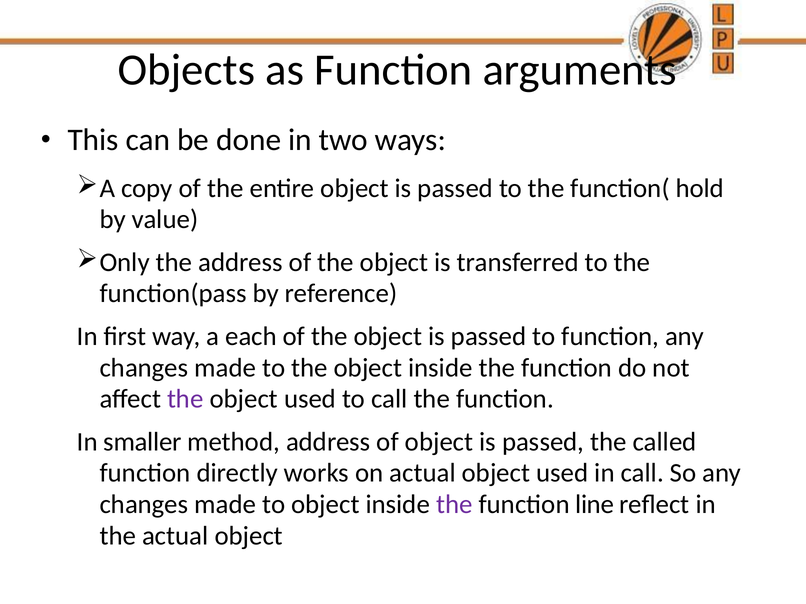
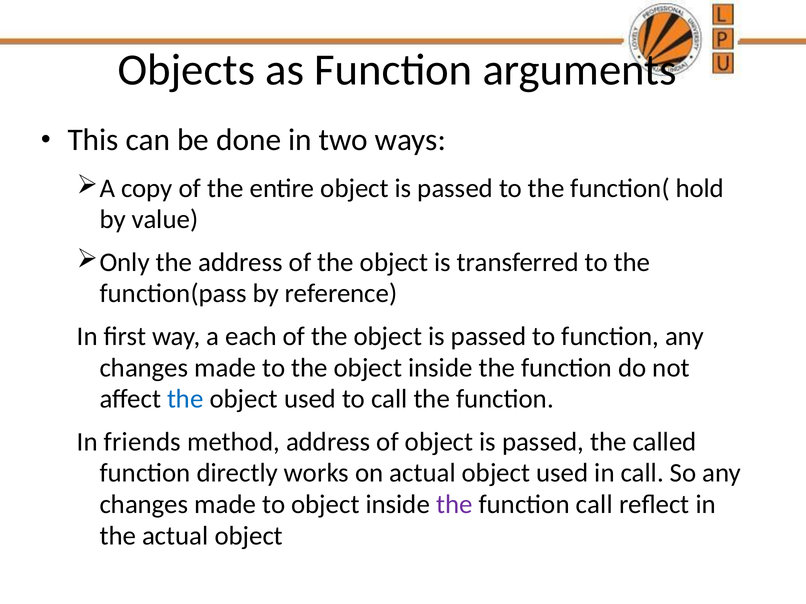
the colour: purple -> blue (185, 399)
smaller: smaller -> friends (142, 442)
function line: line -> call (594, 505)
